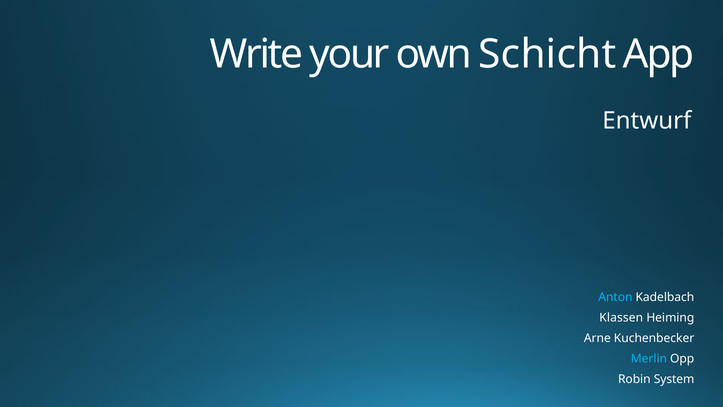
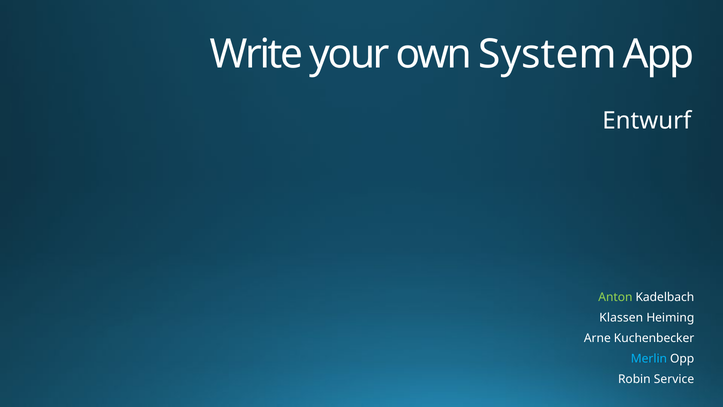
Schicht: Schicht -> System (547, 54)
Anton colour: light blue -> light green (615, 297)
System: System -> Service (674, 379)
